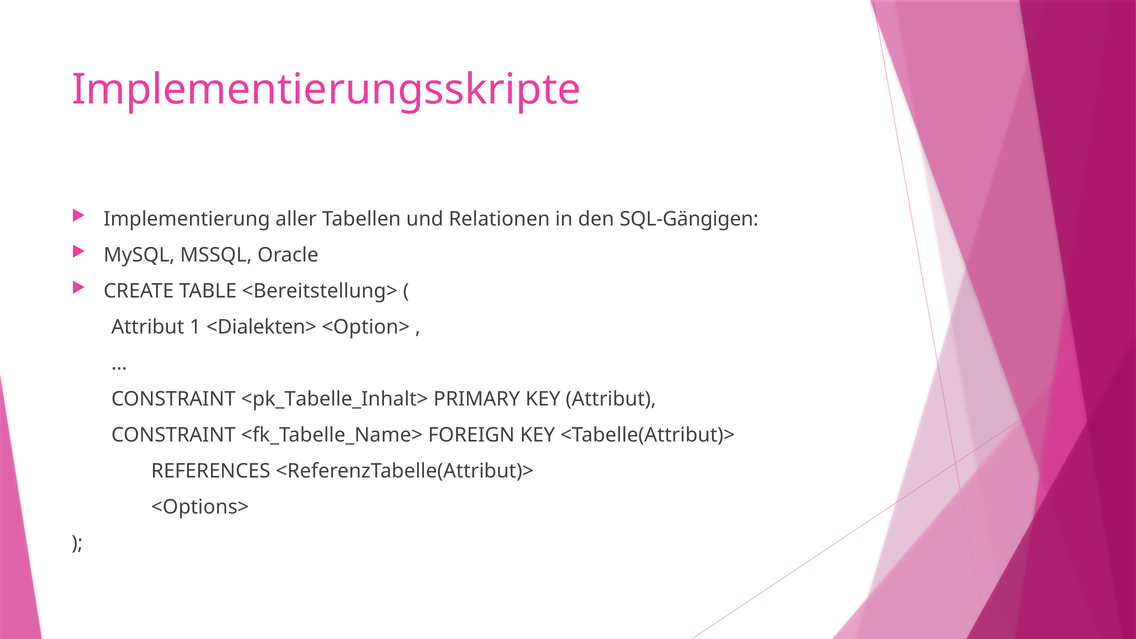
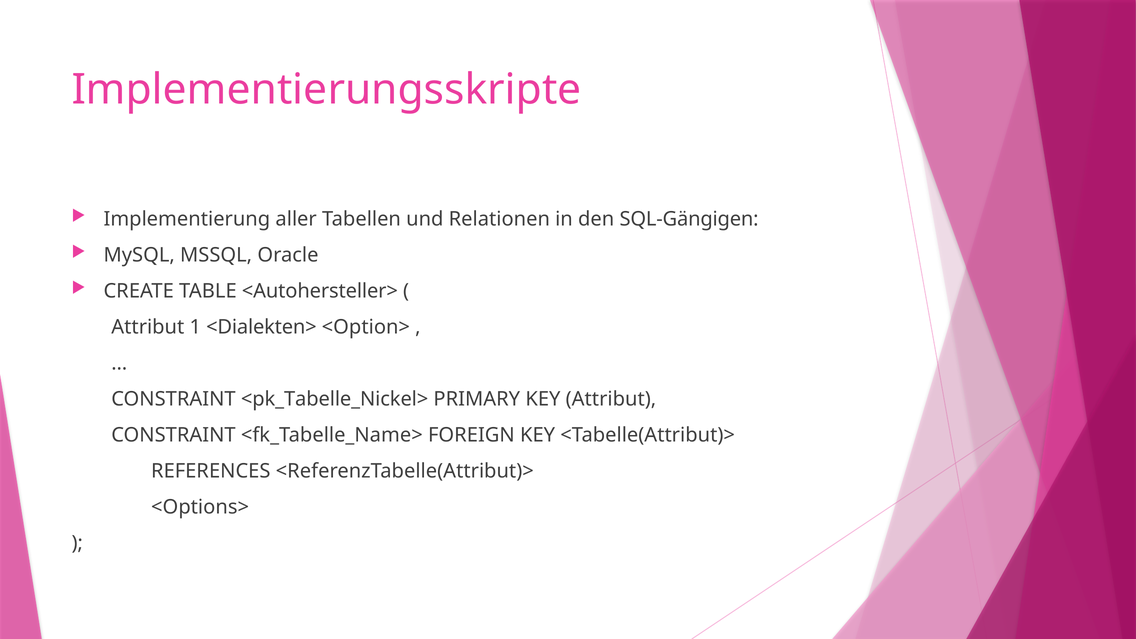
<Bereitstellung>: <Bereitstellung> -> <Autohersteller> (320, 291)
<pk_Tabelle_Inhalt>: <pk_Tabelle_Inhalt> -> <pk_Tabelle_Nickel> (335, 399)
